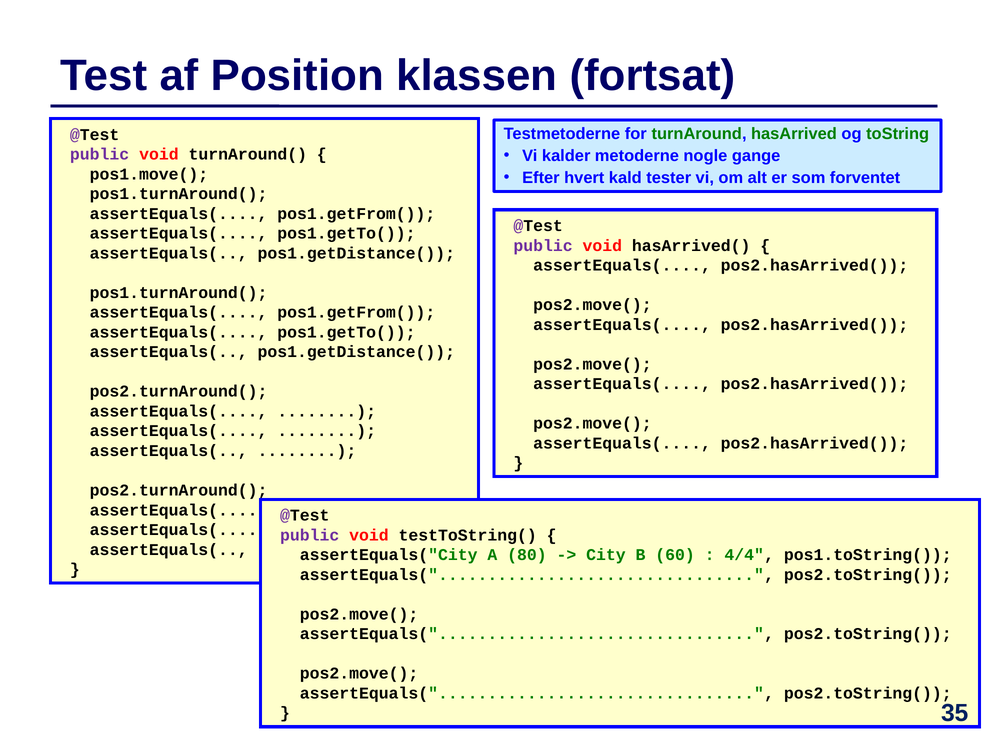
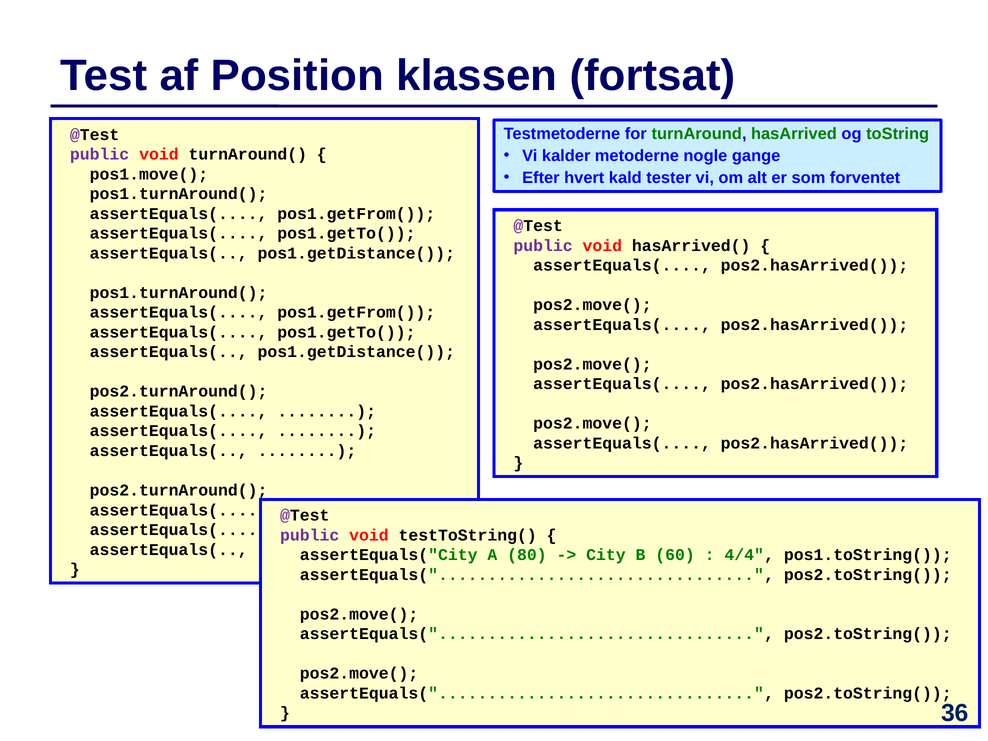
35: 35 -> 36 (955, 713)
